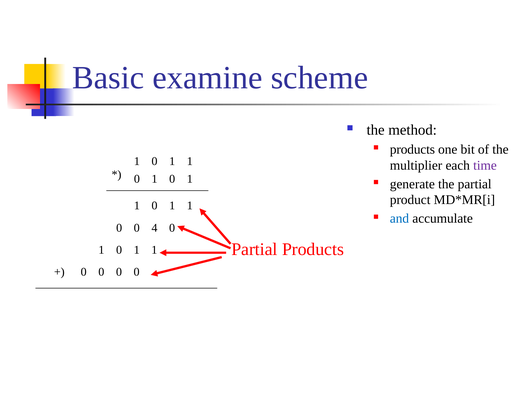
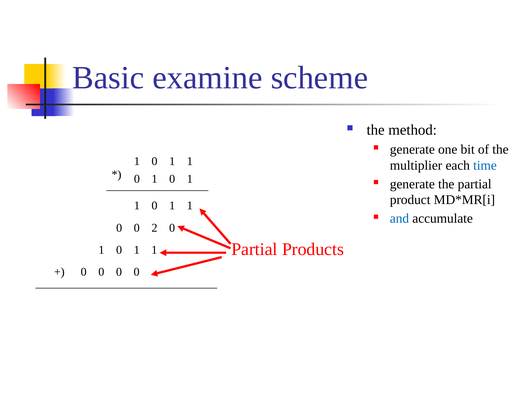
products: products -> generate (412, 149)
time colour: purple -> blue (485, 165)
4: 4 -> 2 (154, 228)
